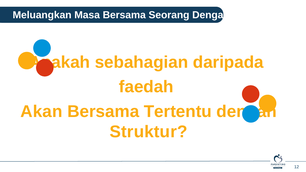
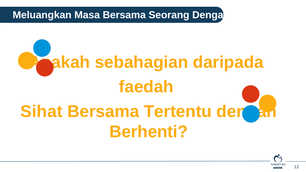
Akan: Akan -> Sihat (41, 112)
Struktur: Struktur -> Berhenti (149, 132)
